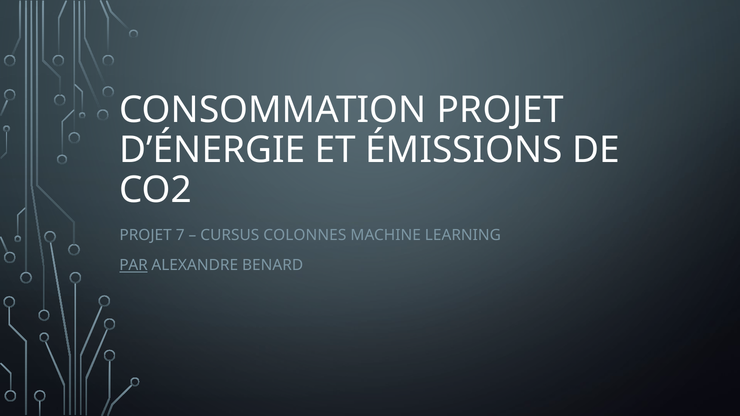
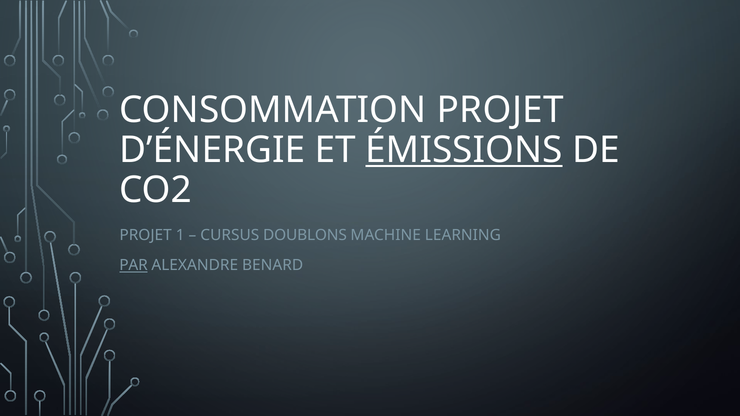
ÉMISSIONS underline: none -> present (464, 150)
7: 7 -> 1 (180, 235)
COLONNES: COLONNES -> DOUBLONS (305, 235)
